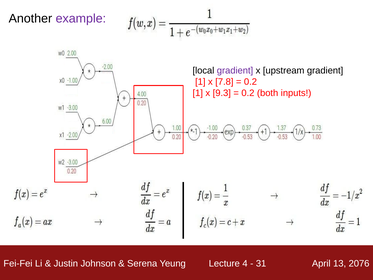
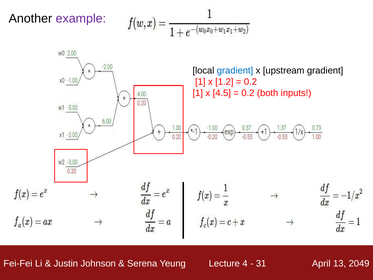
gradient colour: purple -> blue (235, 70)
7.8: 7.8 -> 1.2 (224, 82)
9.3: 9.3 -> 4.5 (222, 93)
2076: 2076 -> 2049 (359, 263)
